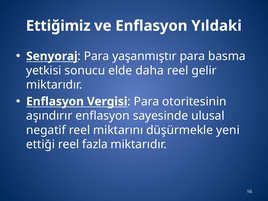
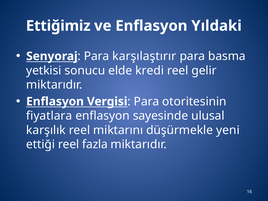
yaşanmıştır: yaşanmıştır -> karşılaştırır (144, 56)
daha: daha -> kredi (150, 71)
aşındırır: aşındırır -> fiyatlara (49, 116)
negatif: negatif -> karşılık (46, 130)
